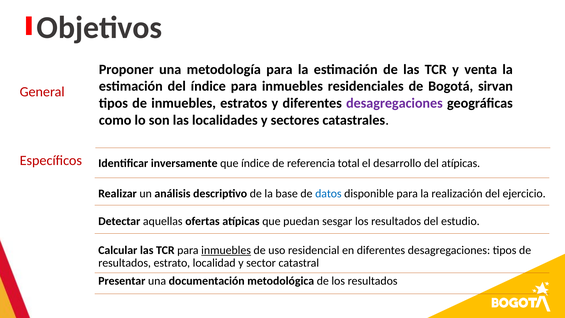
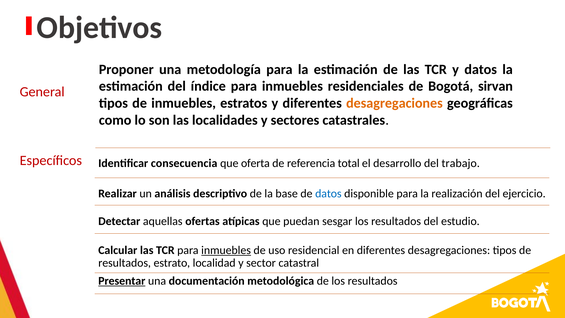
y venta: venta -> datos (481, 69)
desagregaciones colour: purple -> orange (394, 103)
inversamente: inversamente -> consecuencia (184, 163)
que índice: índice -> oferta (255, 163)
del atípicas: atípicas -> trabajo (461, 163)
Presentar underline: none -> present (122, 281)
